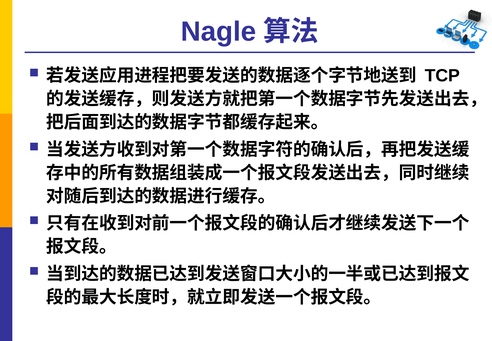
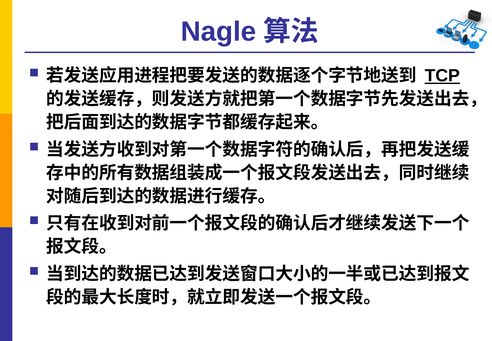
TCP underline: none -> present (442, 76)
